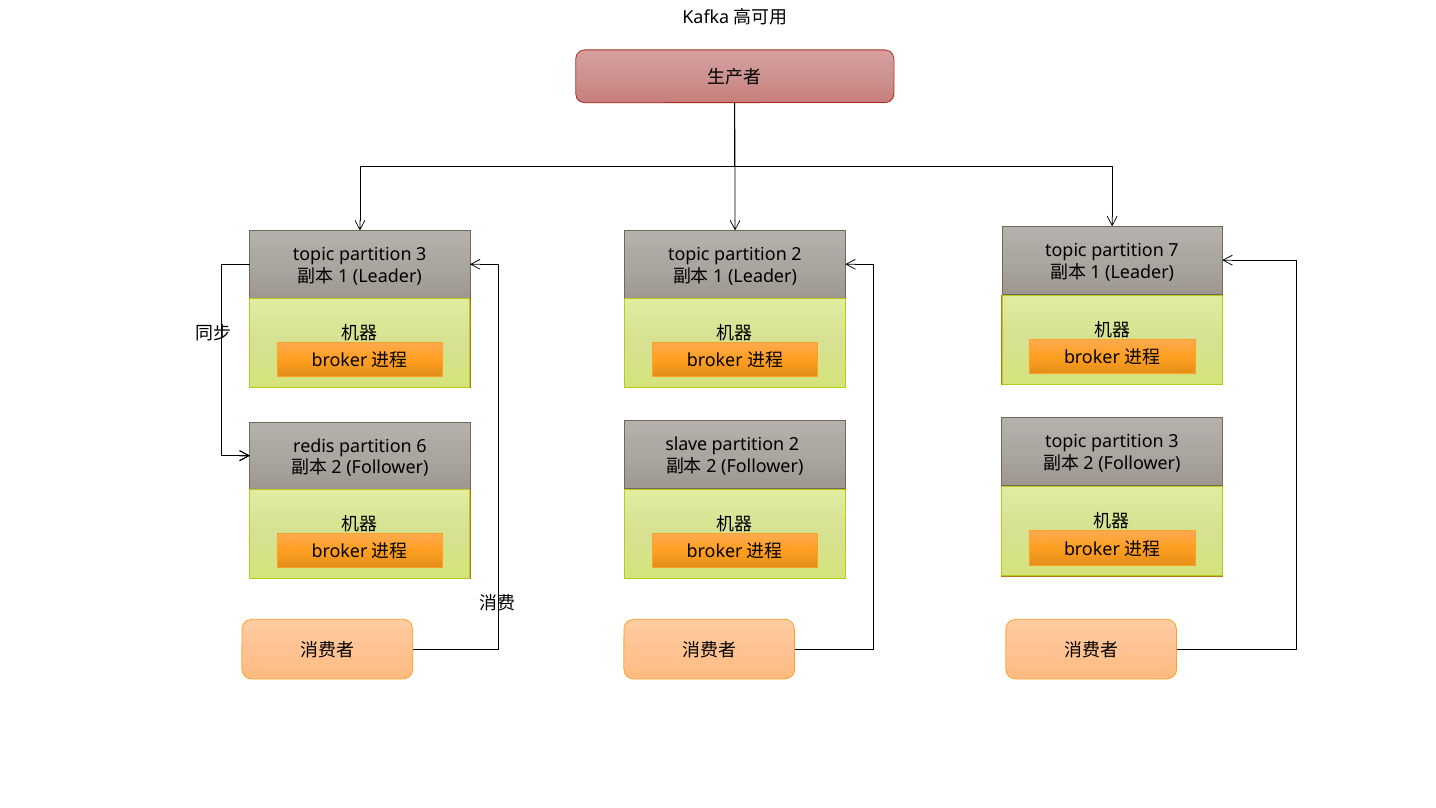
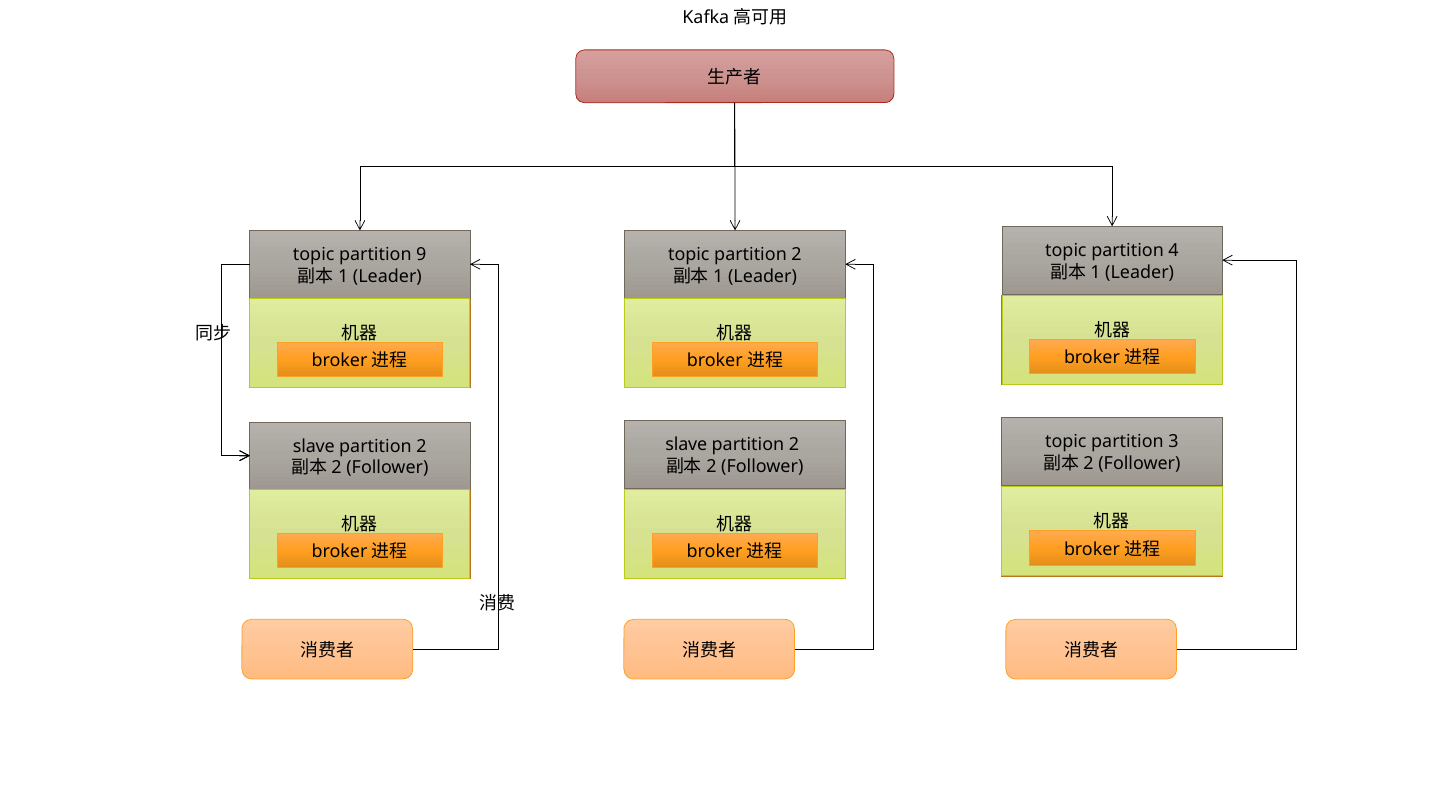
7: 7 -> 4 (1174, 251)
3: 3 -> 9 (421, 255)
redis: redis -> slave (314, 446)
6: 6 -> 2 (421, 446)
